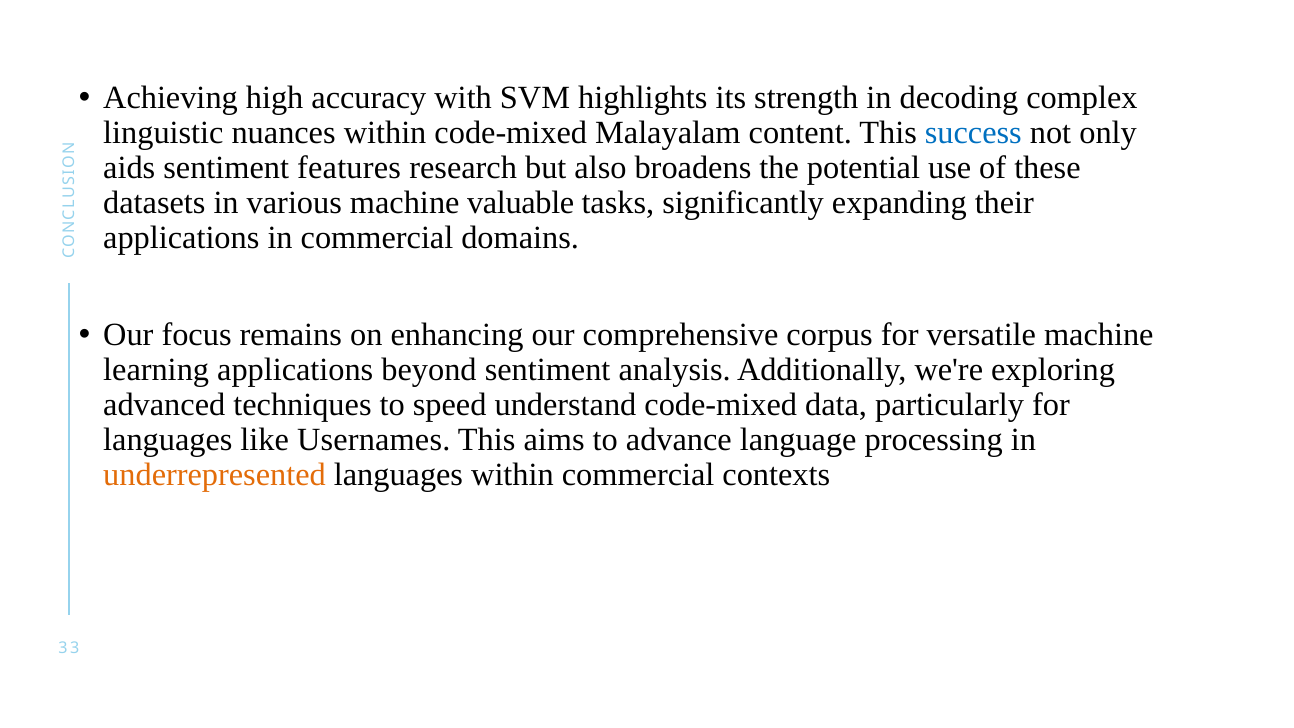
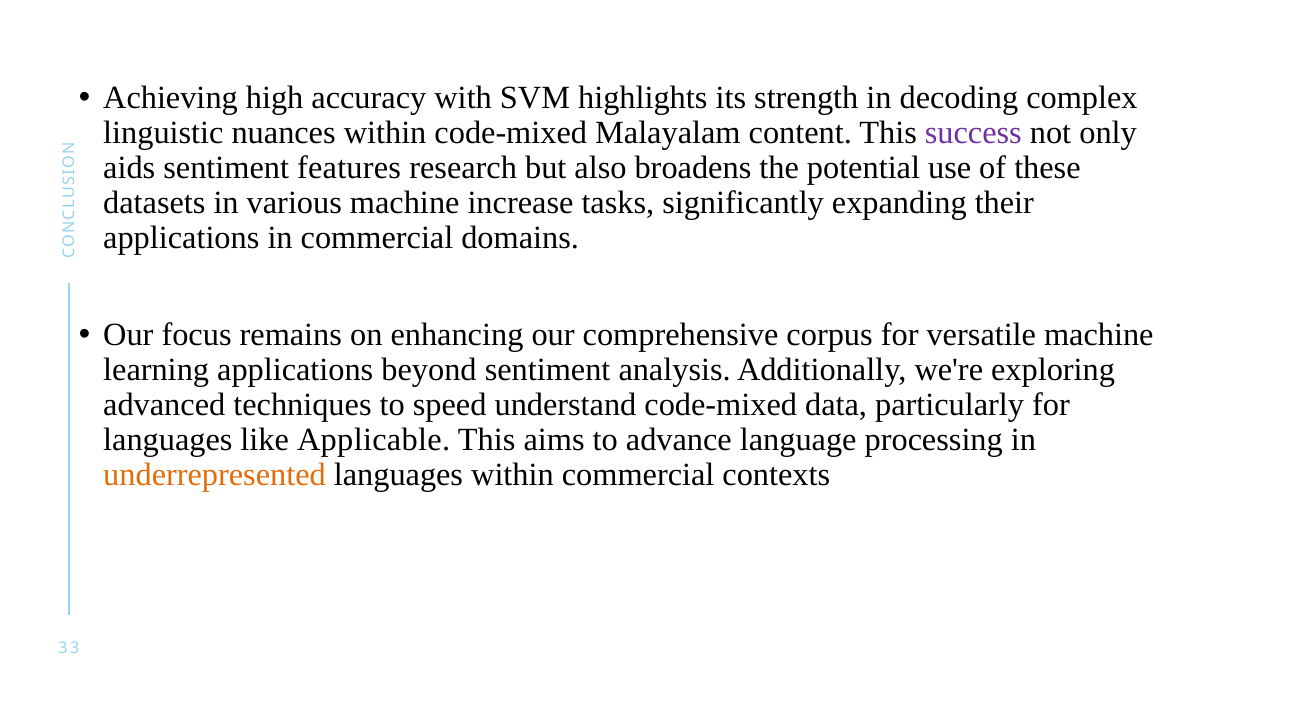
success colour: blue -> purple (973, 133)
valuable: valuable -> increase (520, 203)
Usernames: Usernames -> Applicable (374, 439)
